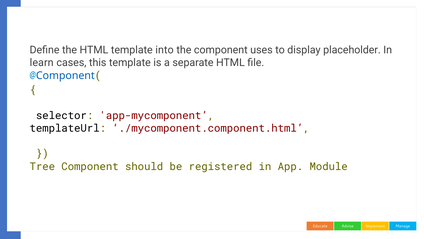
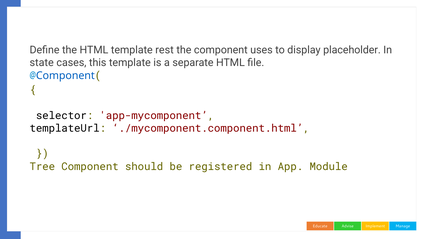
into: into -> rest (165, 50)
learn: learn -> state (42, 63)
